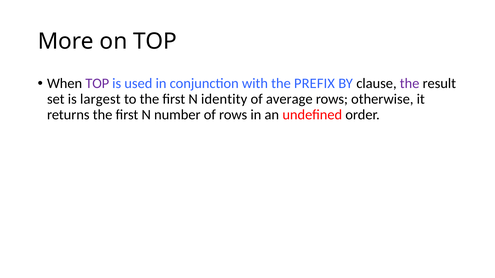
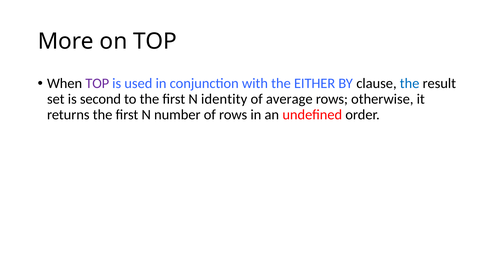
PREFIX: PREFIX -> EITHER (315, 84)
the colour: purple -> blue (410, 84)
largest: largest -> second (100, 99)
